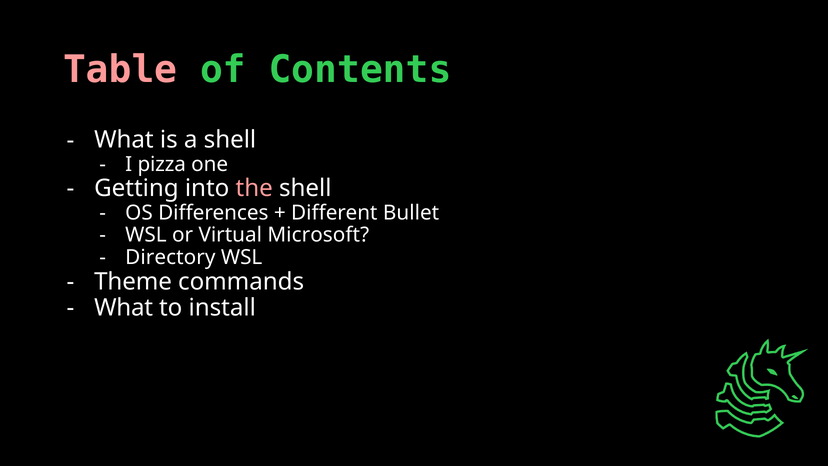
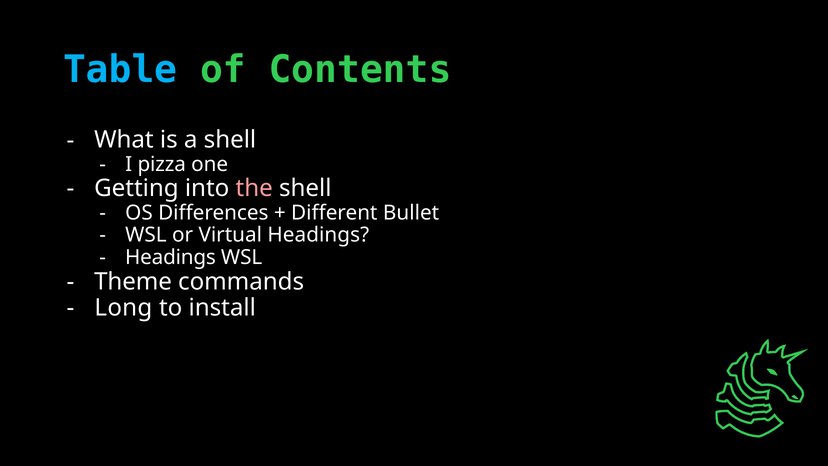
Table colour: pink -> light blue (120, 70)
Virtual Microsoft: Microsoft -> Headings (318, 235)
Directory: Directory -> Headings (170, 257)
What: What -> Long (123, 307)
